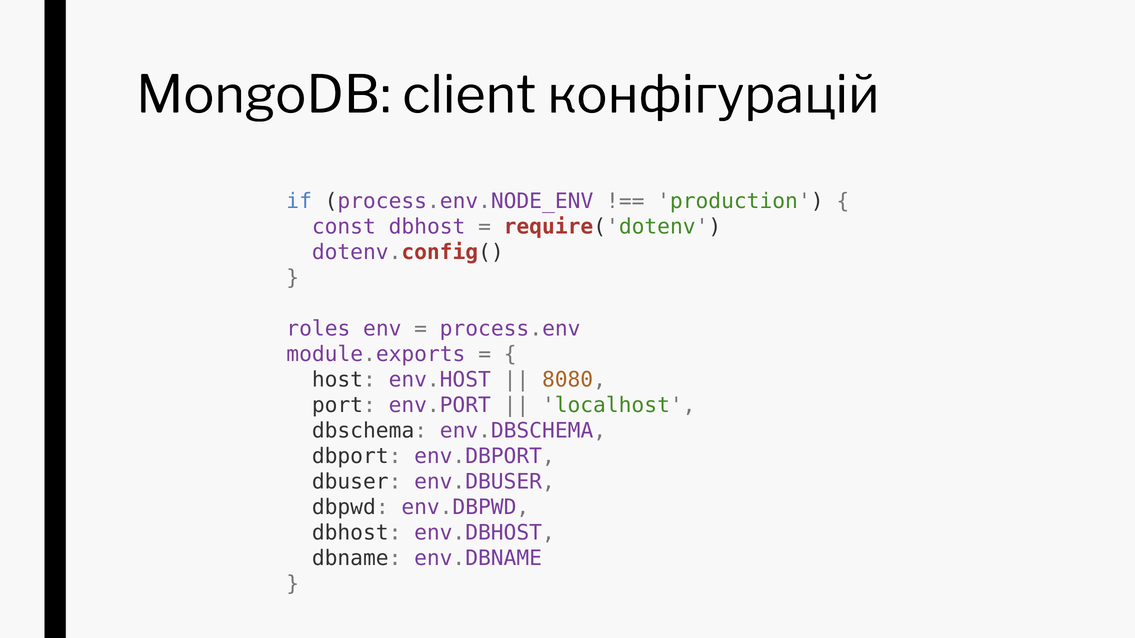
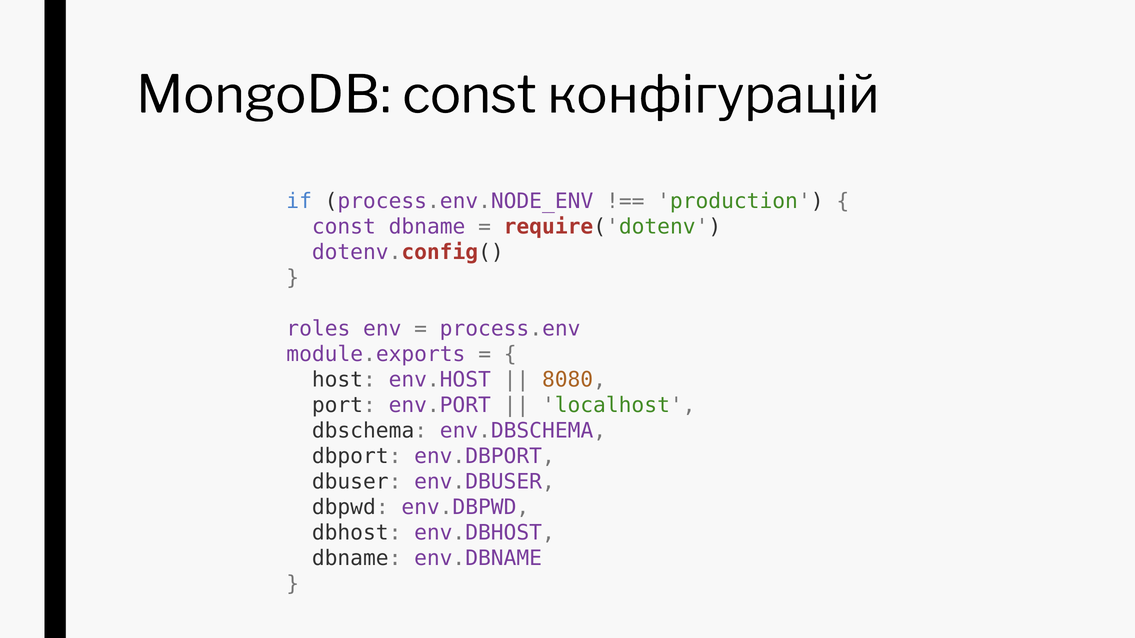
MongoDB client: client -> const (469, 95)
const dbhost: dbhost -> dbname (427, 227)
